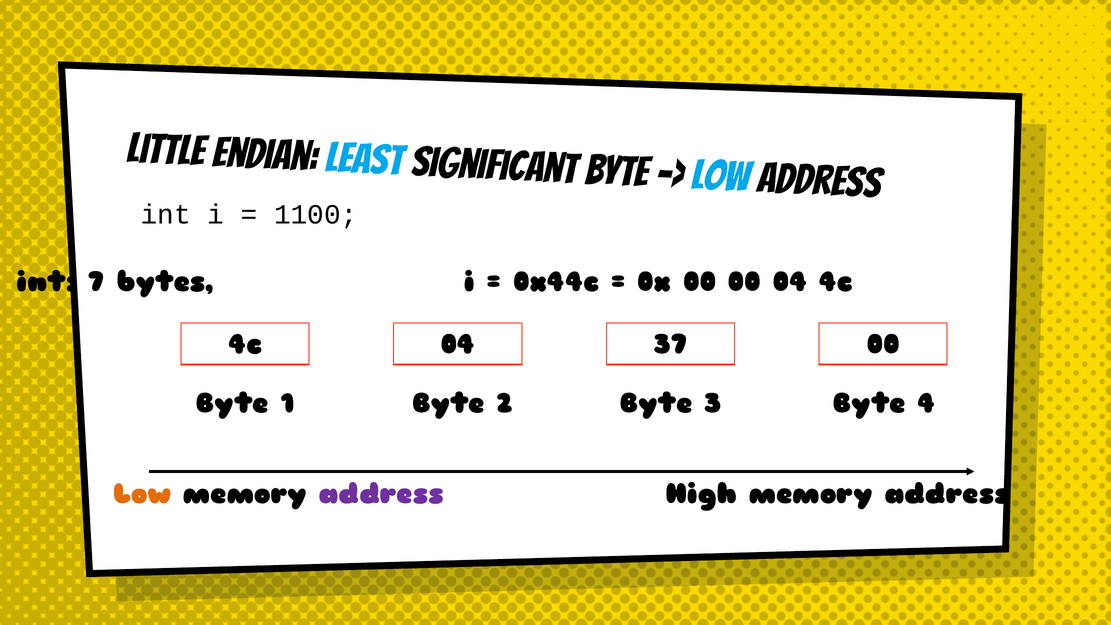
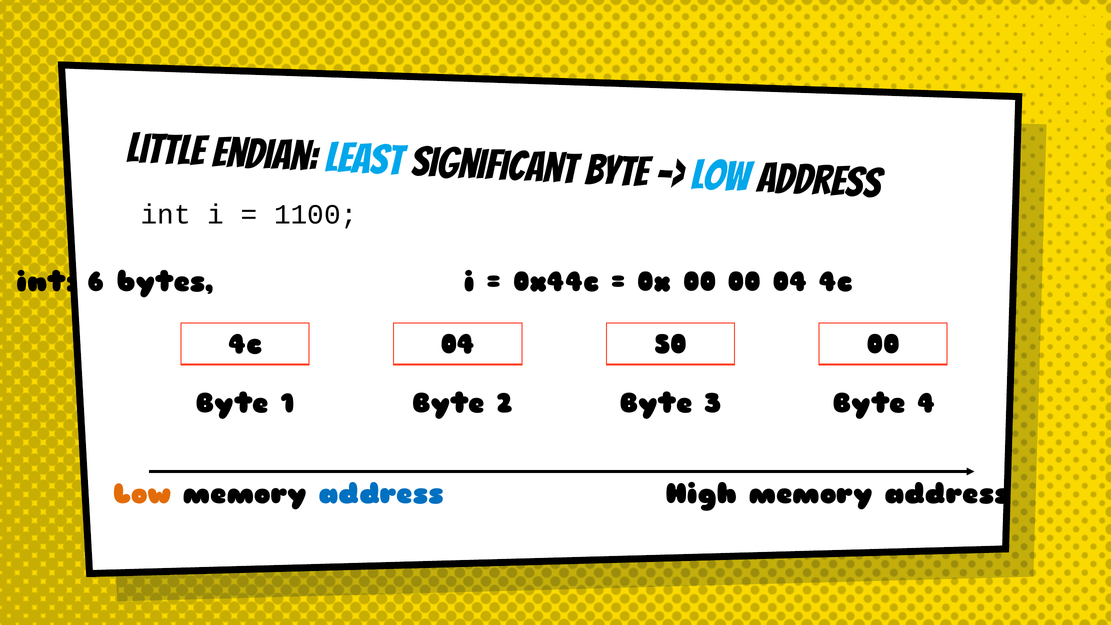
7: 7 -> 6 (96, 282)
37: 37 -> 50 (670, 344)
address colour: purple -> blue (381, 494)
